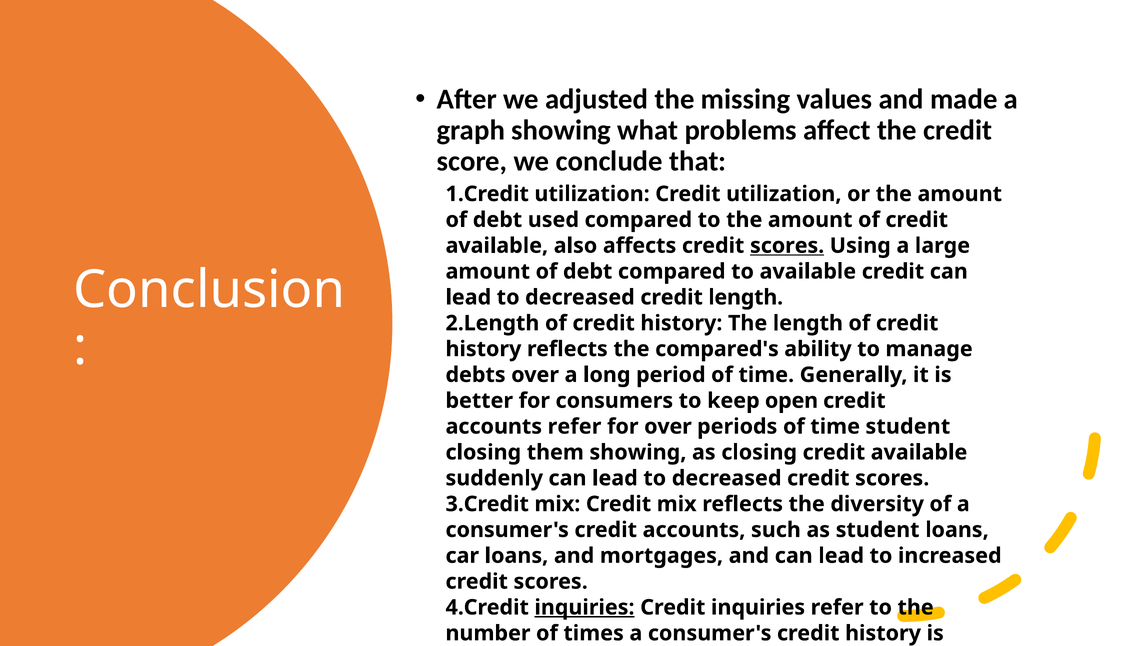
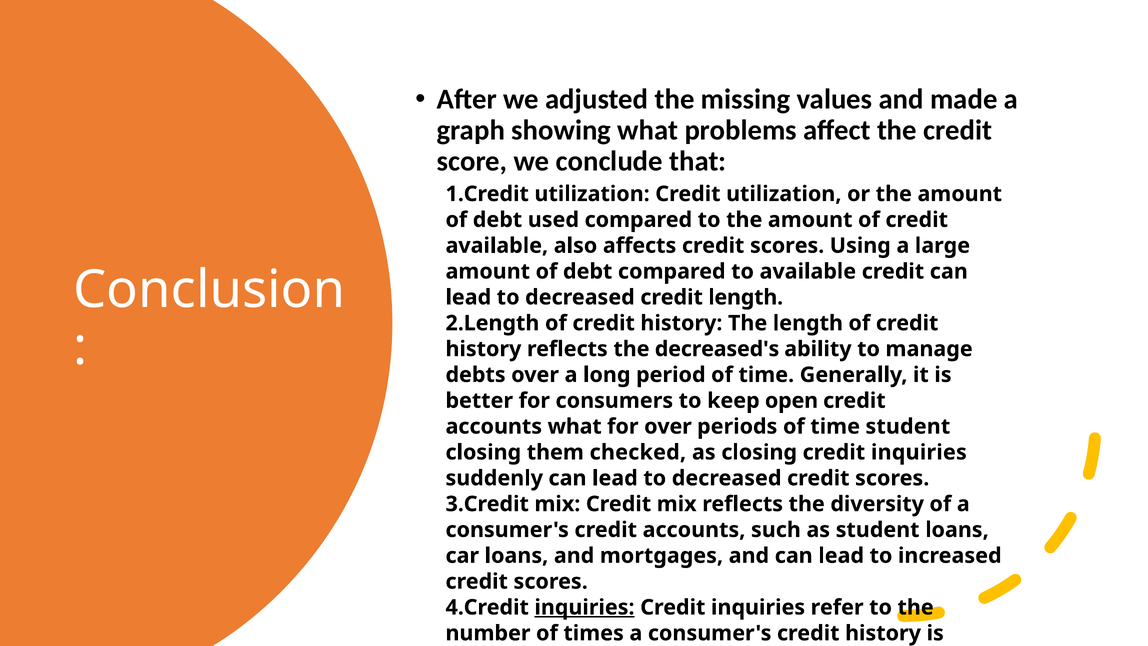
scores underline: present -> none (787, 246)
compared's: compared's -> decreased's (717, 349)
accounts refer: refer -> what (575, 426)
them showing: showing -> checked (638, 452)
closing credit available: available -> inquiries (919, 452)
